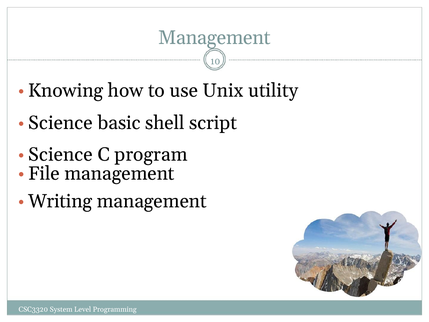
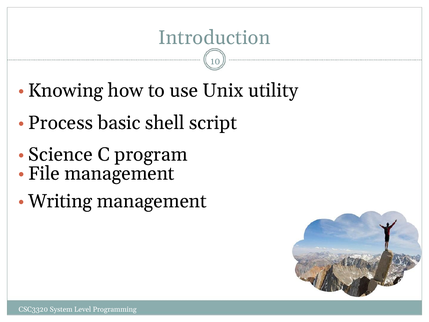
Management: Management -> Introduction (214, 38)
Science: Science -> Process (61, 123)
